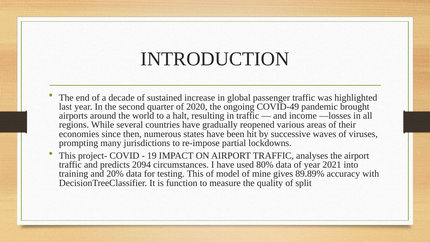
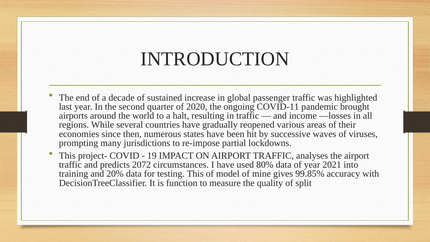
COVID-49: COVID-49 -> COVID-11 (278, 107)
2094: 2094 -> 2072 (141, 165)
89.89%: 89.89% -> 99.85% (310, 174)
